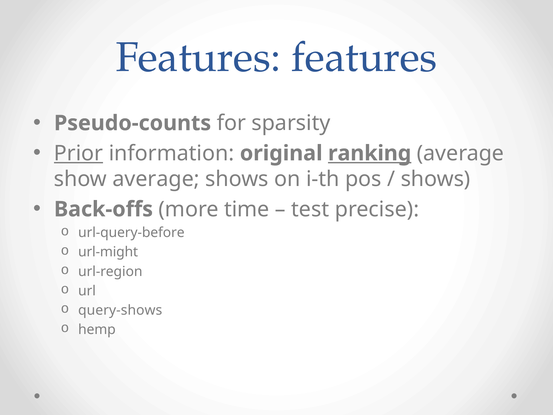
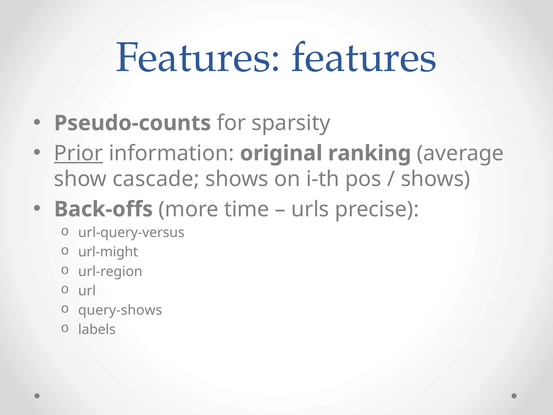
ranking underline: present -> none (370, 153)
show average: average -> cascade (156, 179)
test: test -> urls (310, 209)
url-query-before: url-query-before -> url-query-versus (131, 233)
hemp: hemp -> labels (97, 329)
